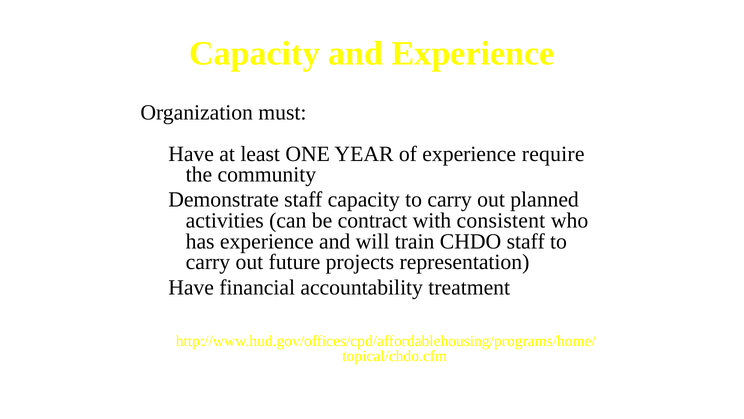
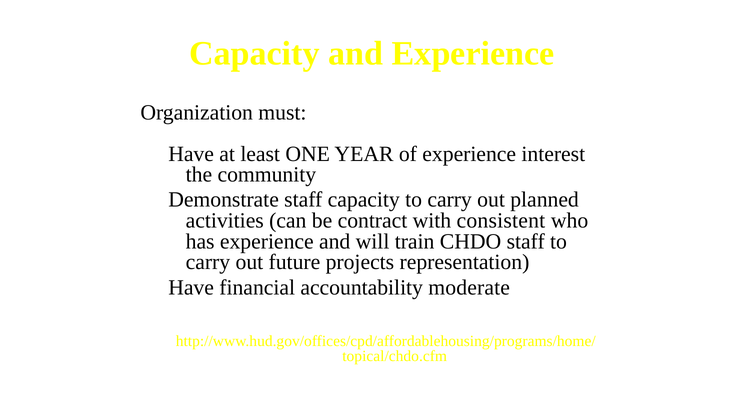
require: require -> interest (553, 154)
treatment: treatment -> moderate (469, 287)
